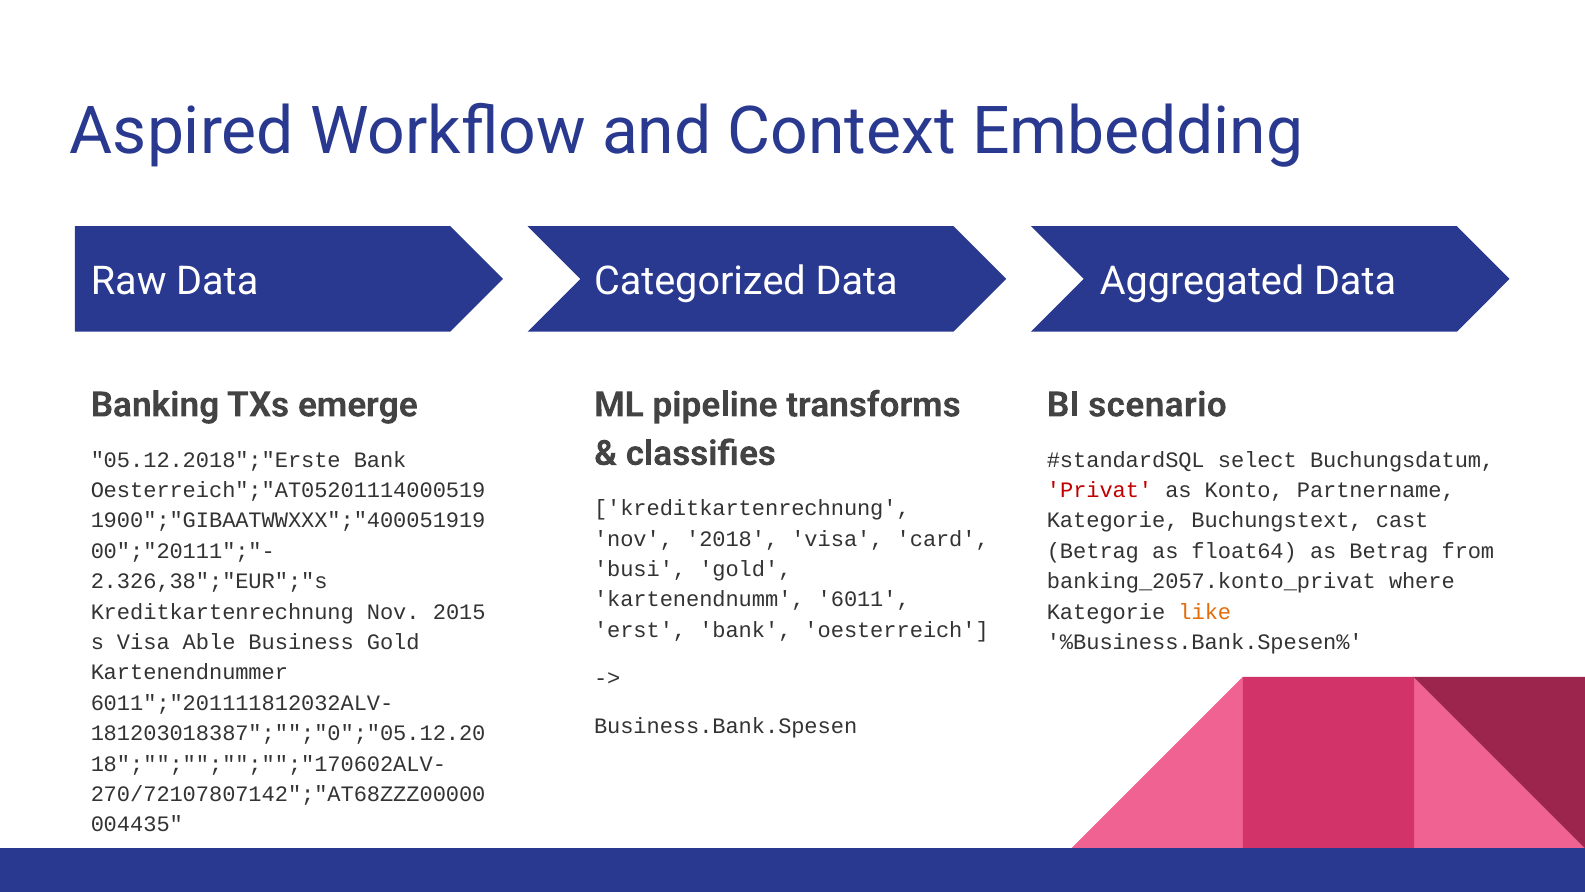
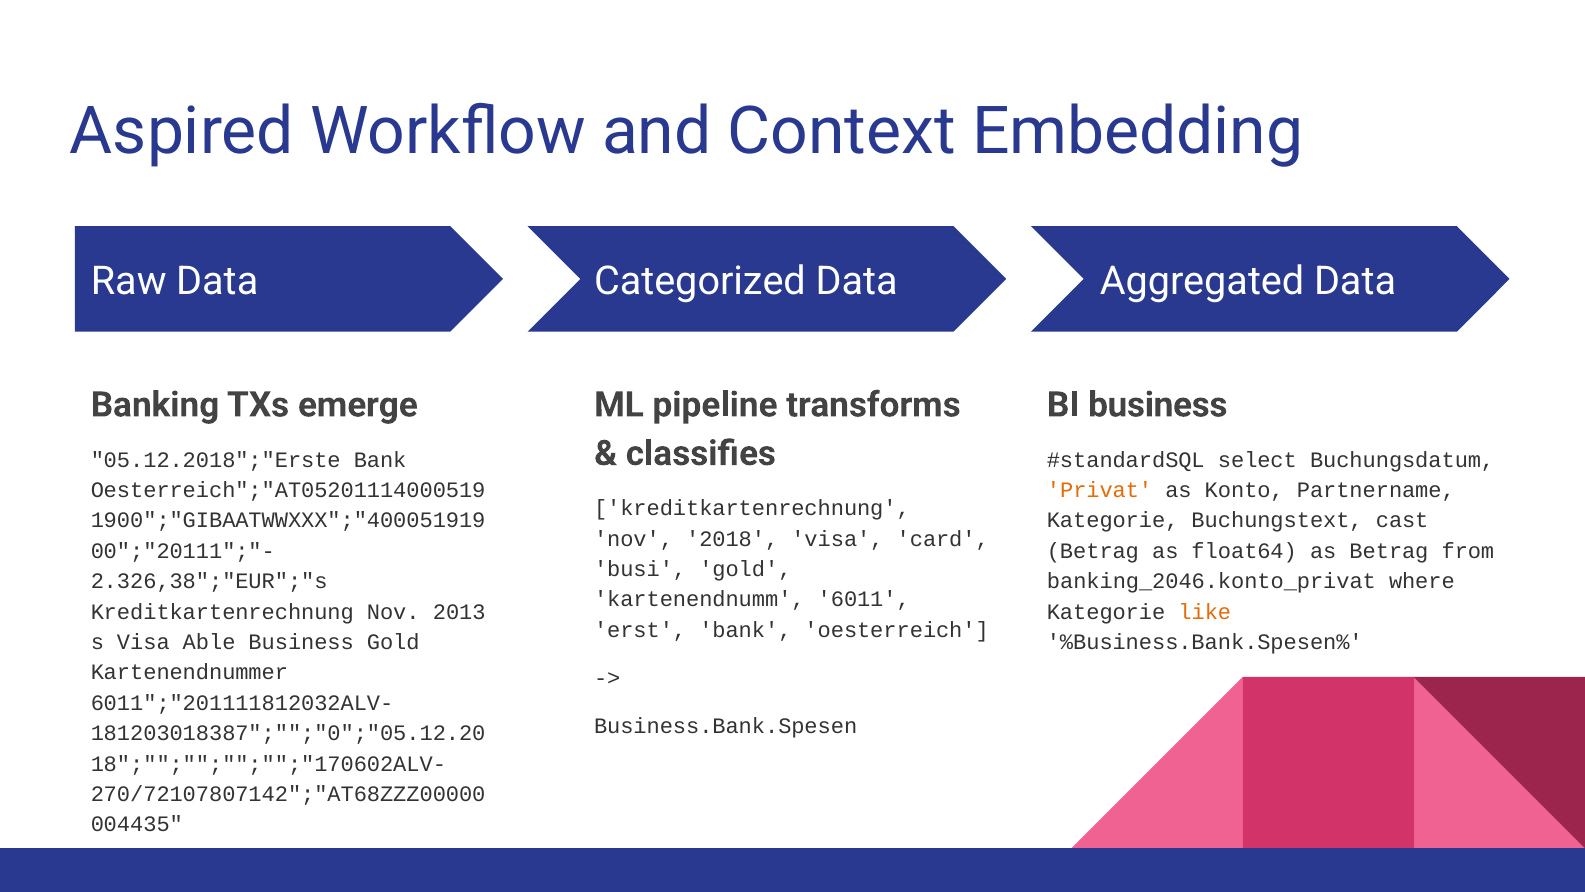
BI scenario: scenario -> business (1158, 405)
Privat colour: red -> orange (1100, 490)
banking_2057.konto_privat: banking_2057.konto_privat -> banking_2046.konto_privat (1211, 581)
2015: 2015 -> 2013 (459, 612)
